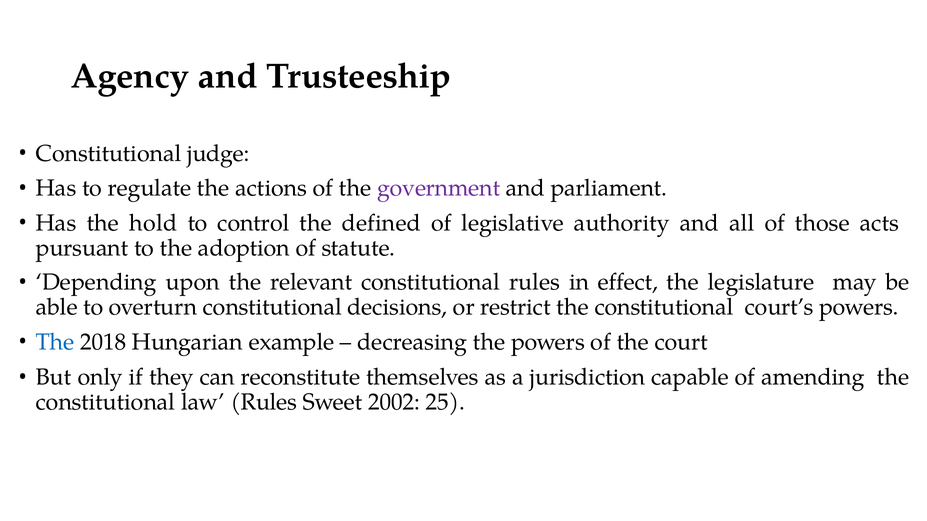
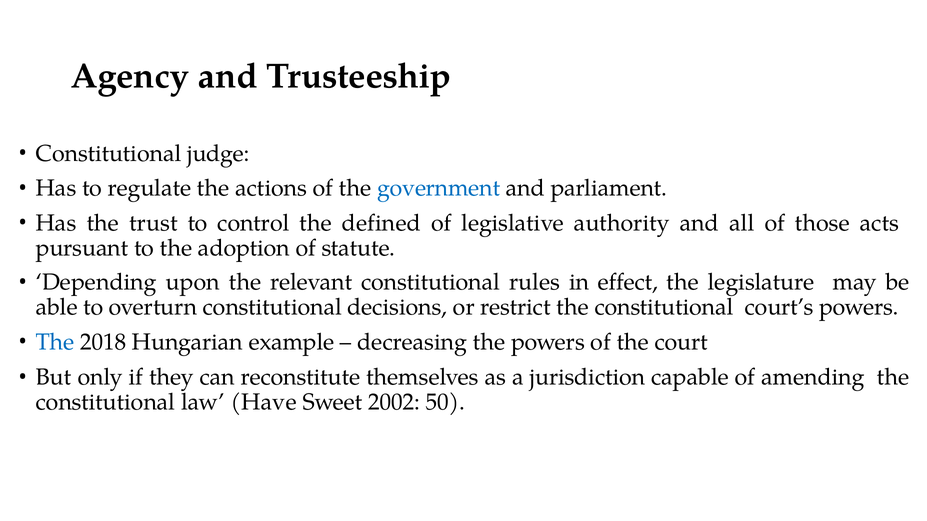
government colour: purple -> blue (439, 188)
hold: hold -> trust (153, 223)
law Rules: Rules -> Have (264, 402)
25: 25 -> 50 (446, 402)
